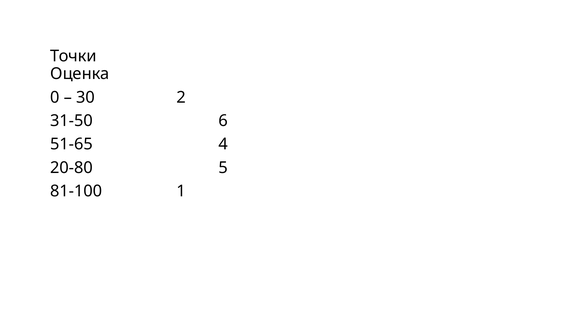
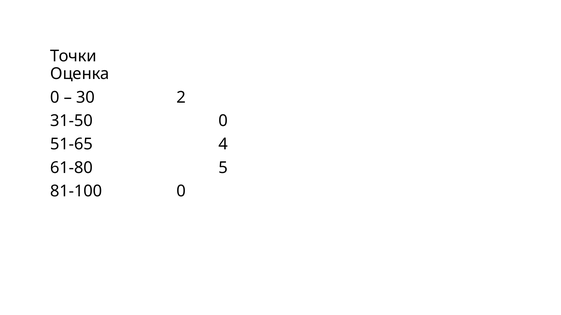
31-50 6: 6 -> 0 (223, 121)
20-80: 20-80 -> 61-80 (72, 168)
81-100 1: 1 -> 0 (181, 192)
